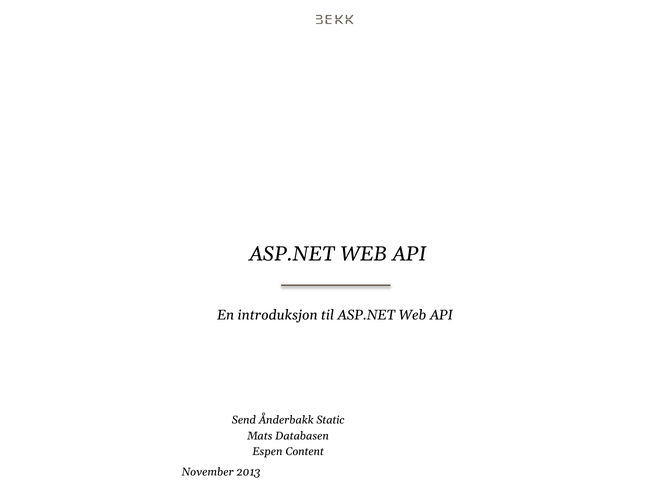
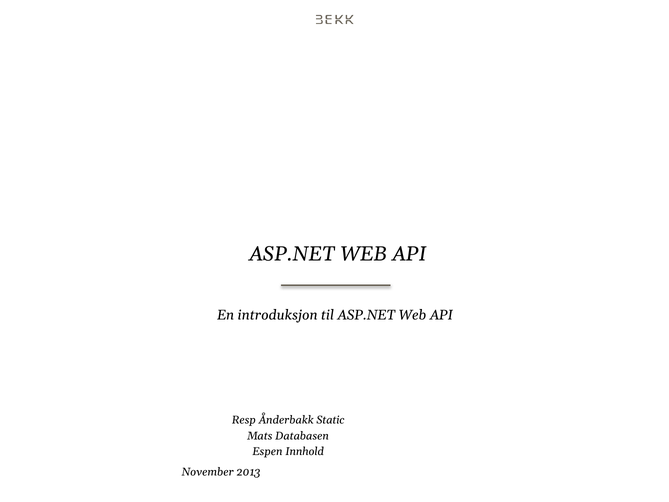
Send: Send -> Resp (244, 420)
Content: Content -> Innhold (305, 452)
